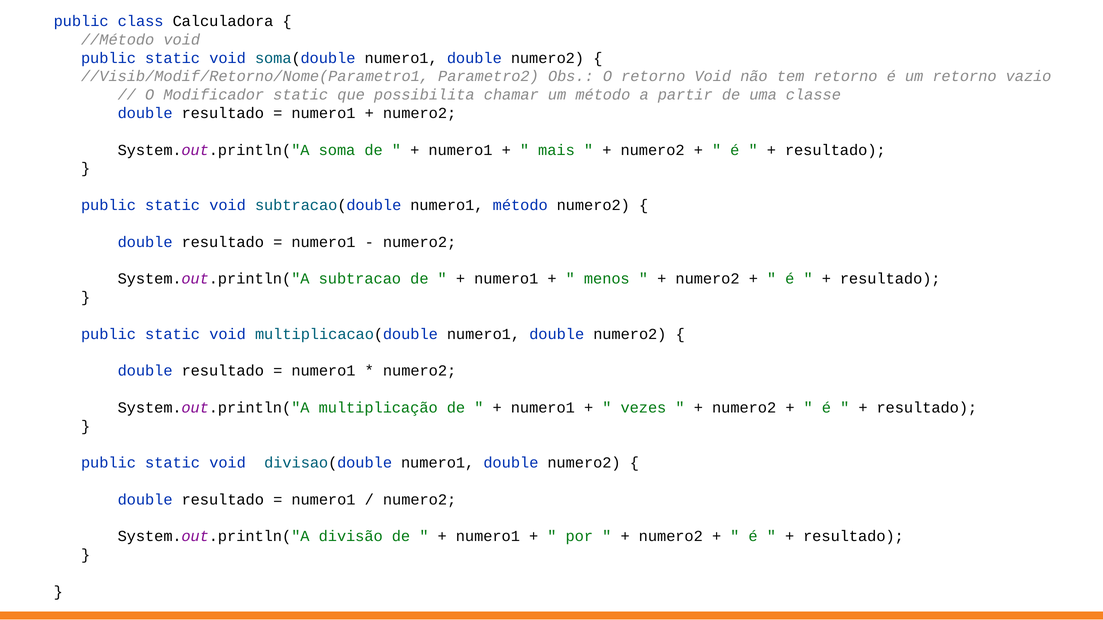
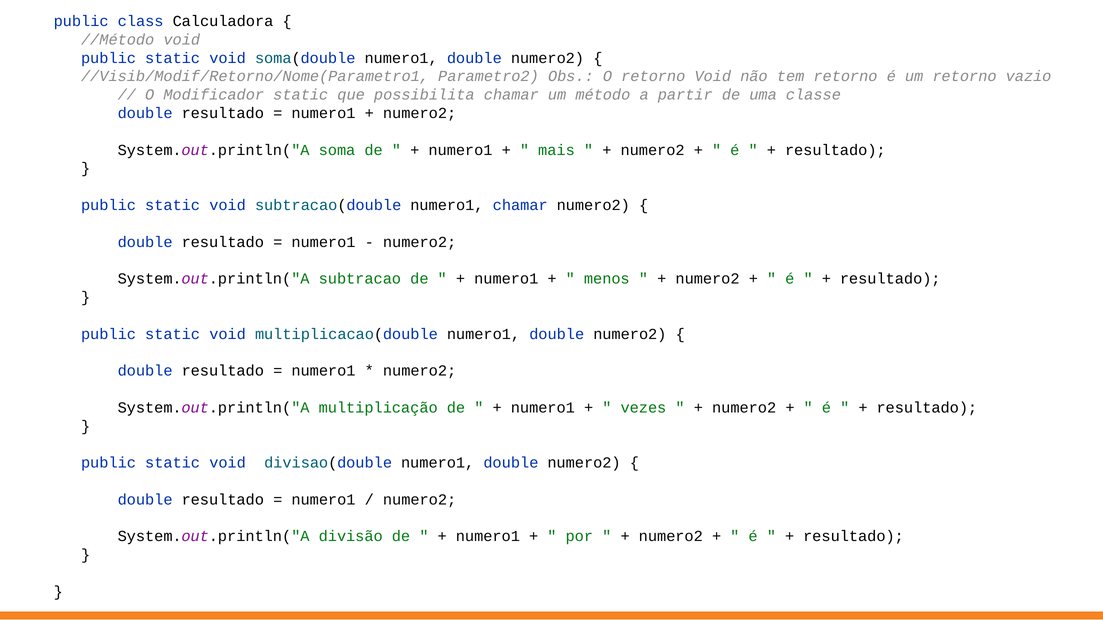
numero1 método: método -> chamar (520, 205)
